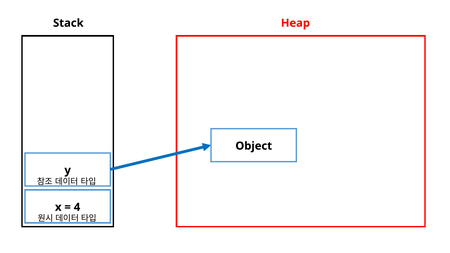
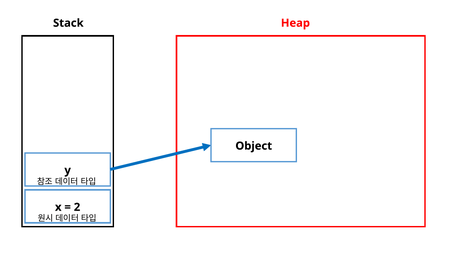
4: 4 -> 2 (77, 207)
